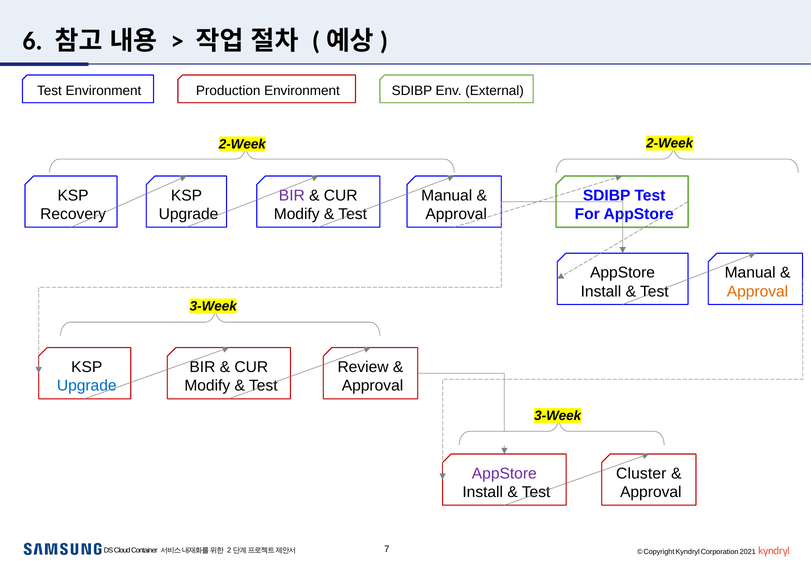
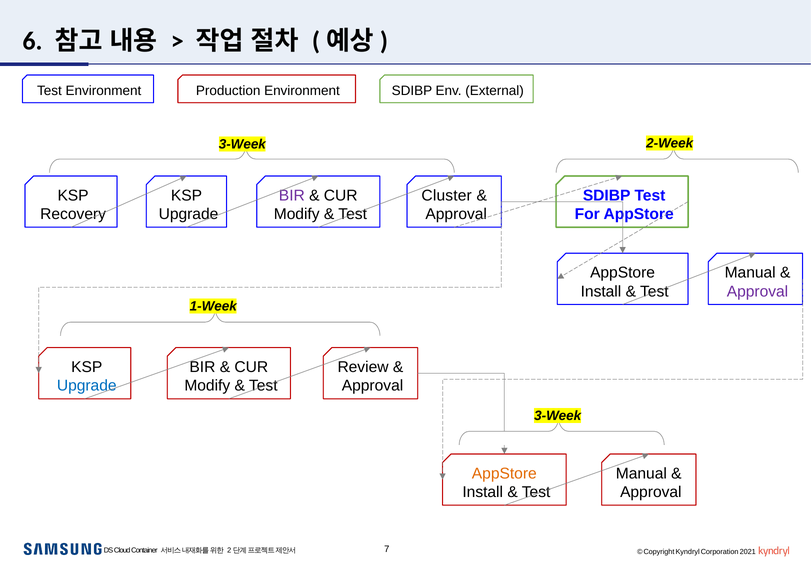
2-Week: 2-Week -> 3-Week (242, 144)
Manual: Manual -> Cluster (447, 195)
Approval colour: orange -> purple (757, 291)
3-Week: 3-Week -> 1-Week (213, 306)
AppStore colour: purple -> orange (504, 473)
Cluster: Cluster -> Manual (641, 473)
